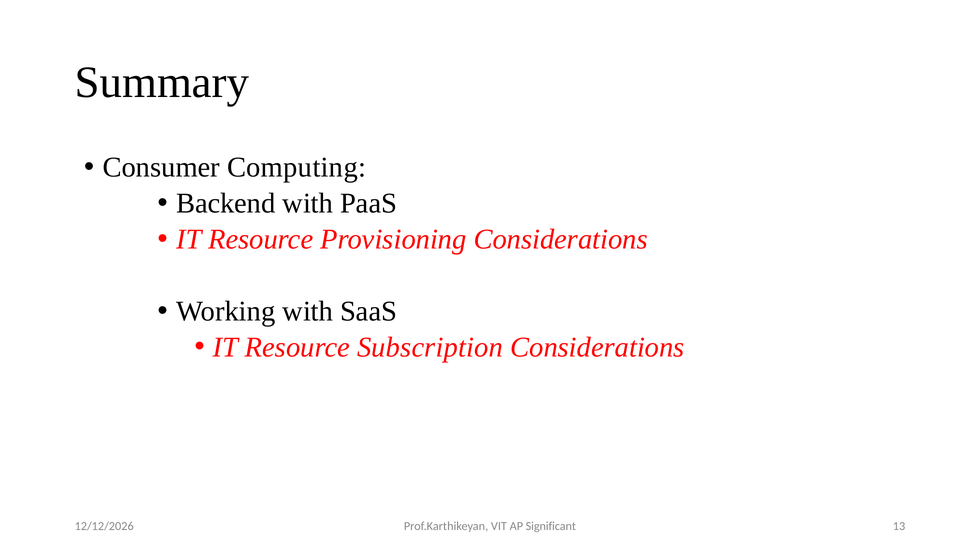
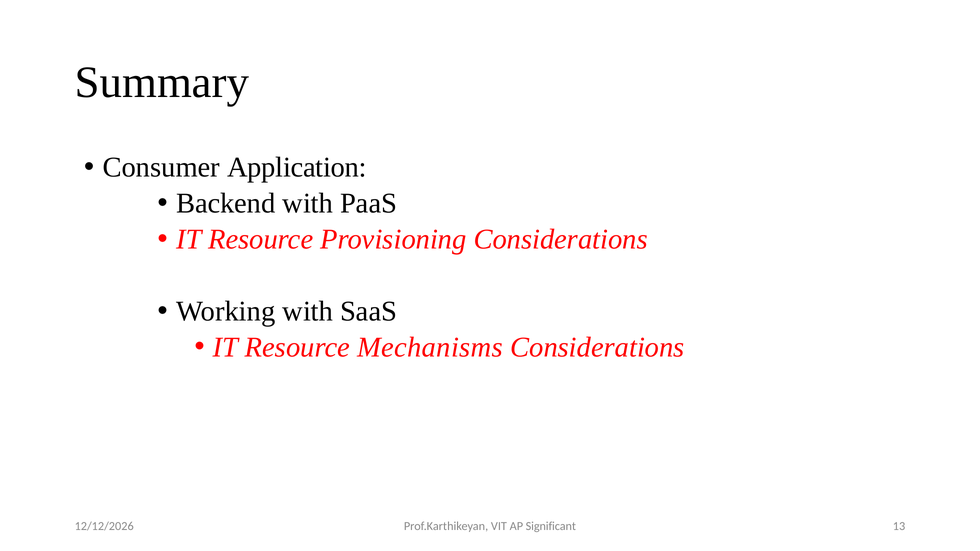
Computing: Computing -> Application (297, 167)
Subscription: Subscription -> Mechanisms (430, 347)
